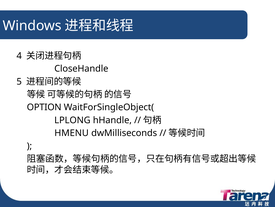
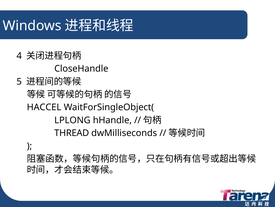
OPTION: OPTION -> HACCEL (44, 107)
HMENU: HMENU -> THREAD (72, 133)
